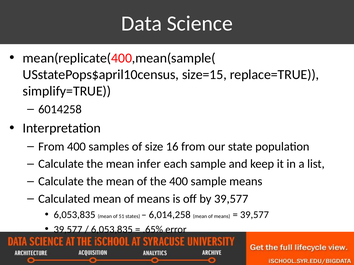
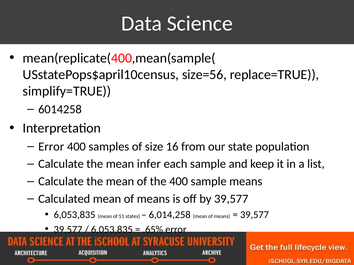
size=15: size=15 -> size=56 (204, 75)
From: From -> Error (51, 147)
